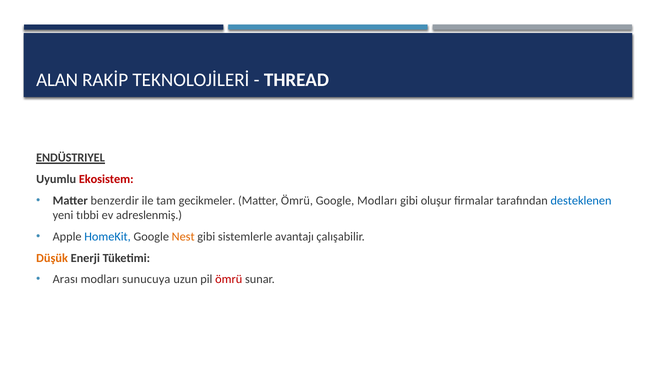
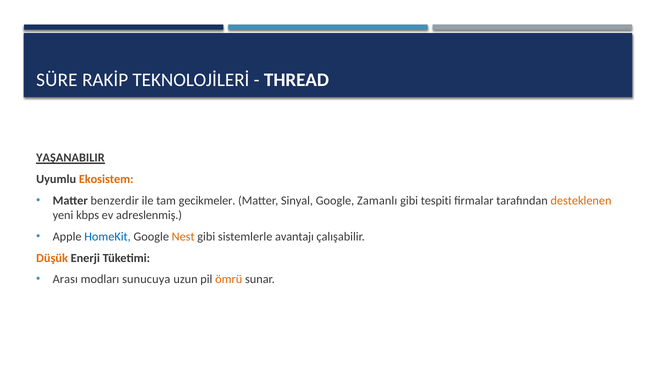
ALAN: ALAN -> SÜRE (57, 80)
ENDÜSTRIYEL: ENDÜSTRIYEL -> YAŞANABILIR (70, 158)
Ekosistem colour: red -> orange (106, 179)
Matter Ömrü: Ömrü -> Sinyal (297, 201)
Google Modları: Modları -> Zamanlı (377, 201)
oluşur: oluşur -> tespiti (436, 201)
desteklenen colour: blue -> orange (581, 201)
tıbbi: tıbbi -> kbps (88, 215)
ömrü colour: red -> orange (229, 279)
